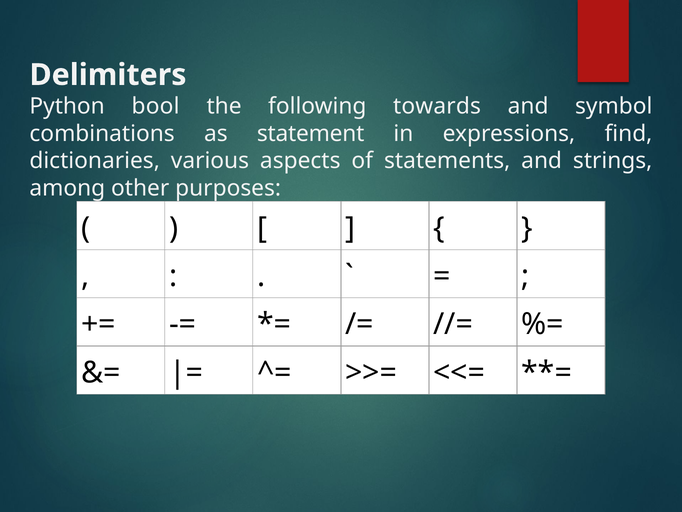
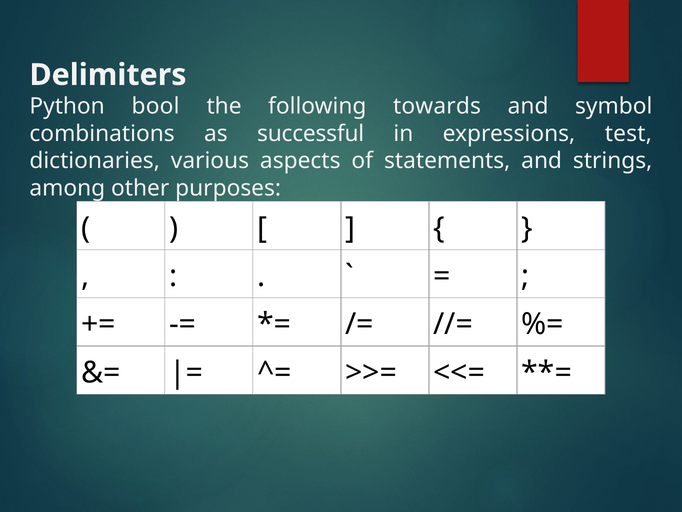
statement: statement -> successful (311, 133)
find: find -> test (628, 133)
